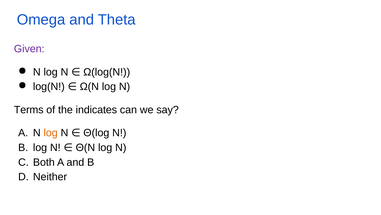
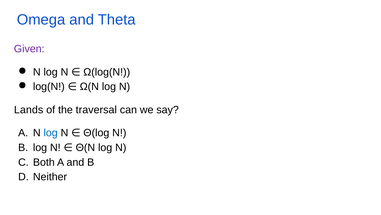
Terms: Terms -> Lands (29, 109)
indicates: indicates -> traversal (96, 109)
log colour: orange -> blue (51, 133)
